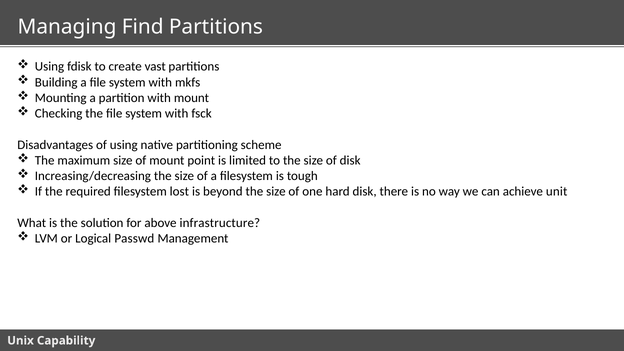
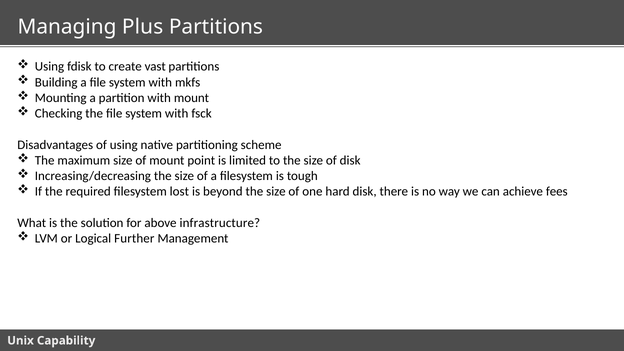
Find: Find -> Plus (143, 27)
unit: unit -> fees (557, 192)
Passwd: Passwd -> Further (134, 239)
